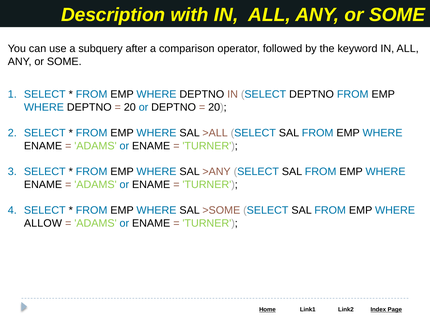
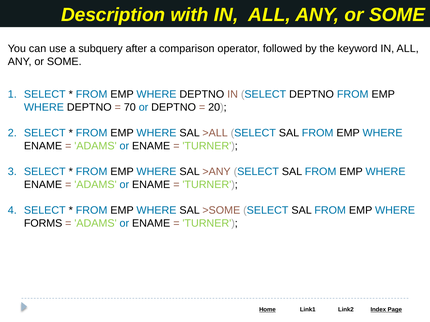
20: 20 -> 70 (130, 107)
ALLOW: ALLOW -> FORMS (43, 224)
